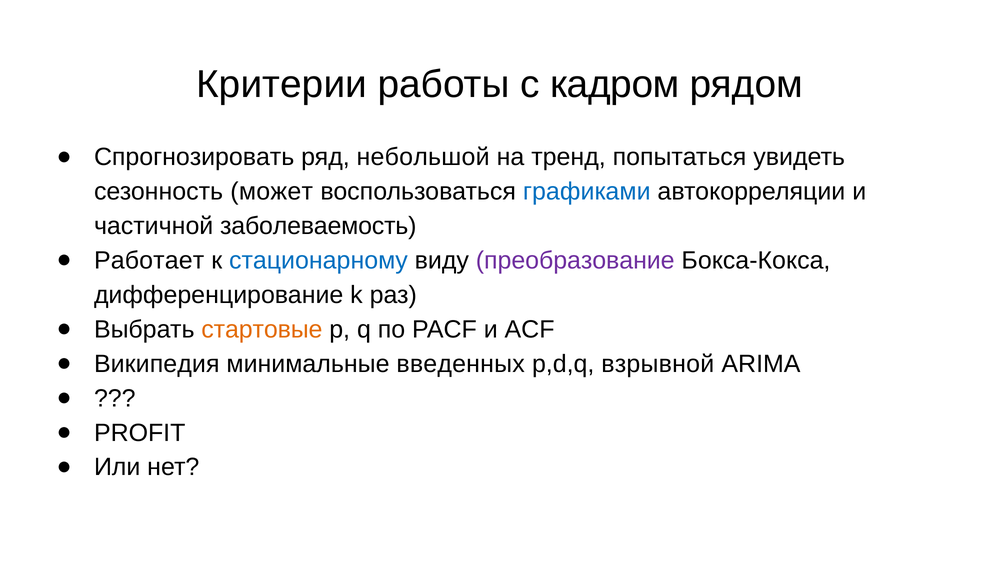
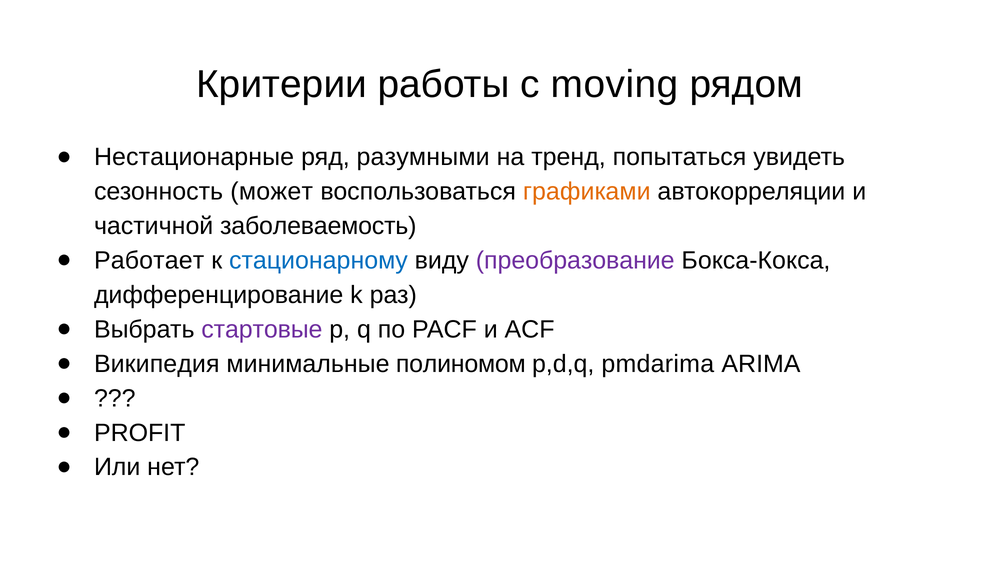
кадром: кадром -> moving (615, 85)
Спрогнозировать: Спрогнозировать -> Нестационарные (194, 157)
небольшой: небольшой -> разумными (423, 157)
графиками colour: blue -> orange (587, 192)
стартовые colour: orange -> purple (262, 329)
введенных: введенных -> полиномом (461, 364)
взрывной: взрывной -> pmdarima (658, 364)
